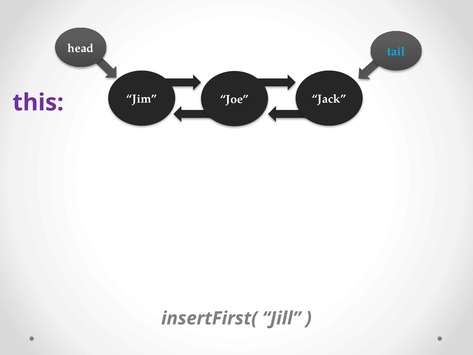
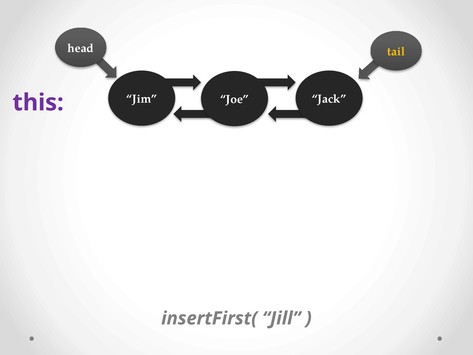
tail colour: light blue -> yellow (396, 52)
